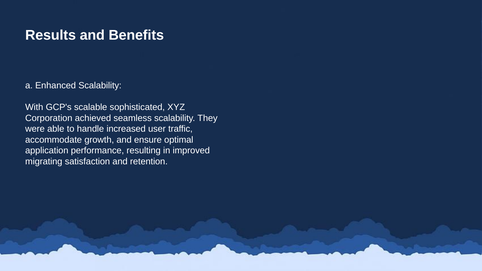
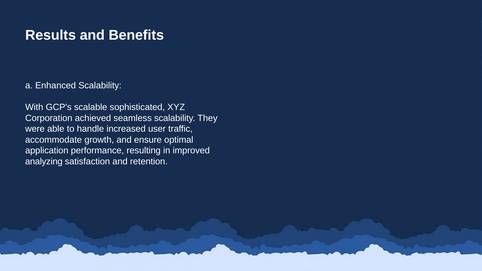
migrating: migrating -> analyzing (44, 161)
